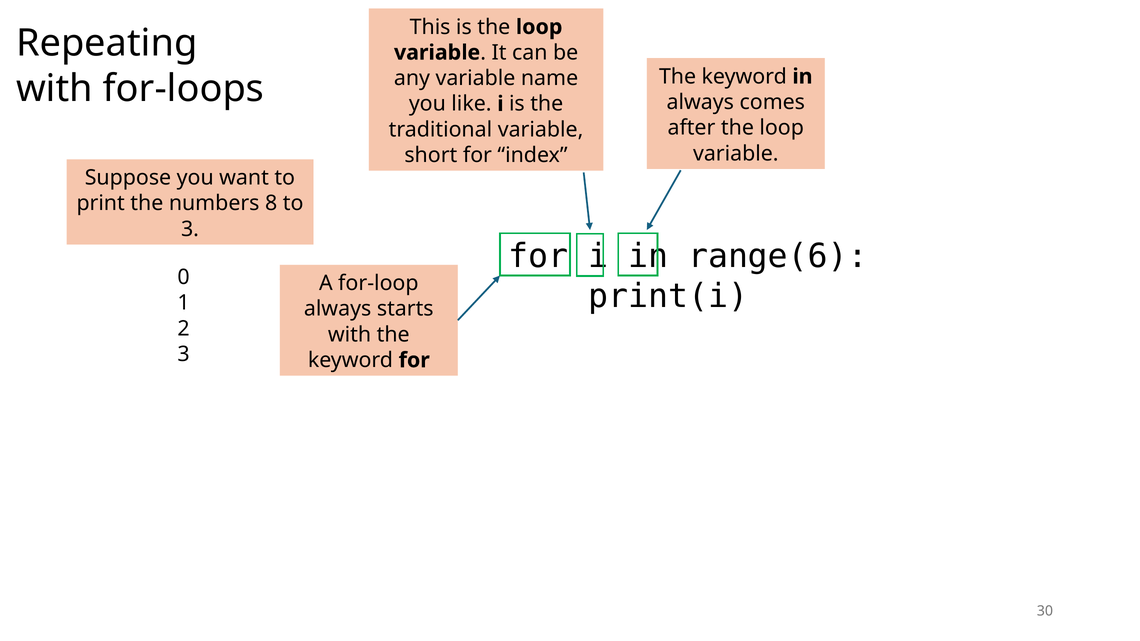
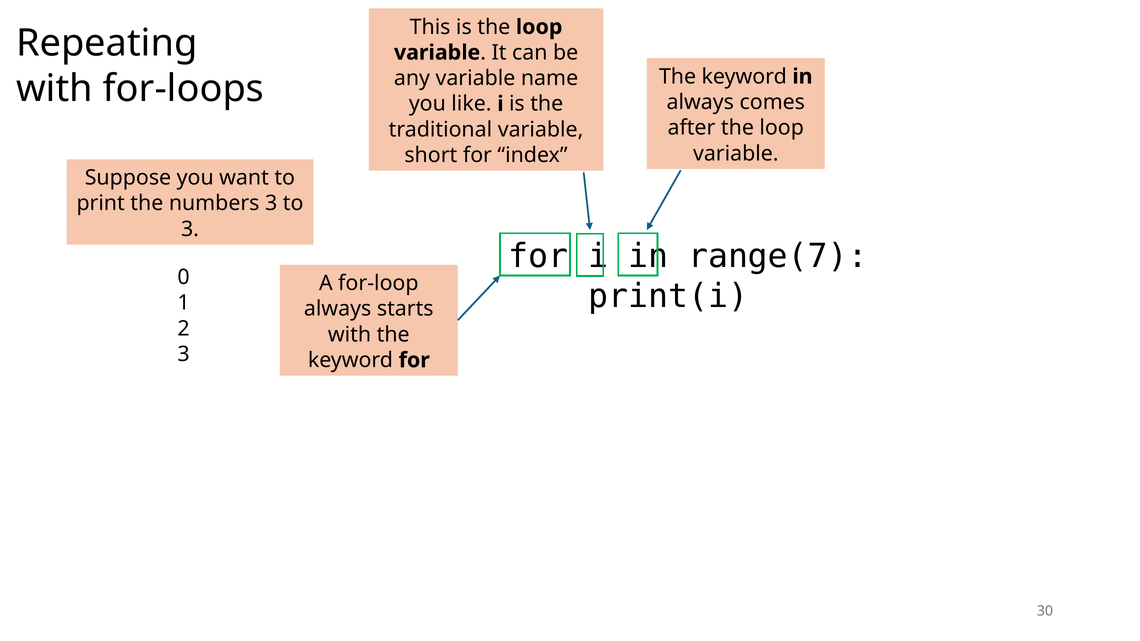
numbers 8: 8 -> 3 (271, 203)
range(6: range(6 -> range(7 (778, 257)
